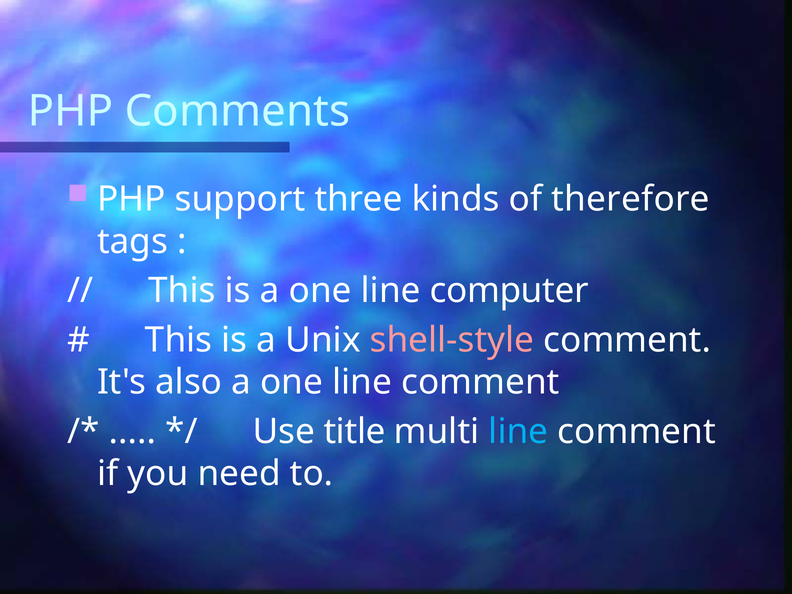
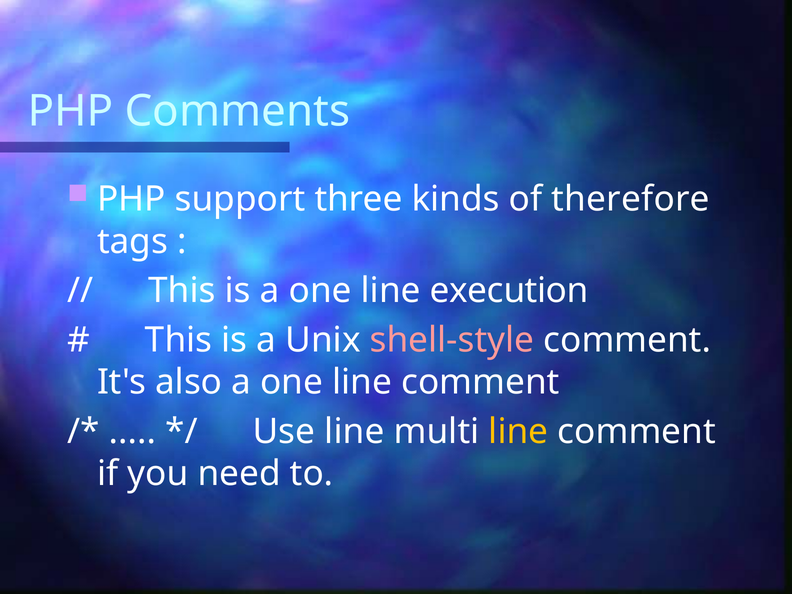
computer: computer -> execution (509, 291)
Use title: title -> line (354, 432)
line colour: light blue -> yellow (518, 432)
